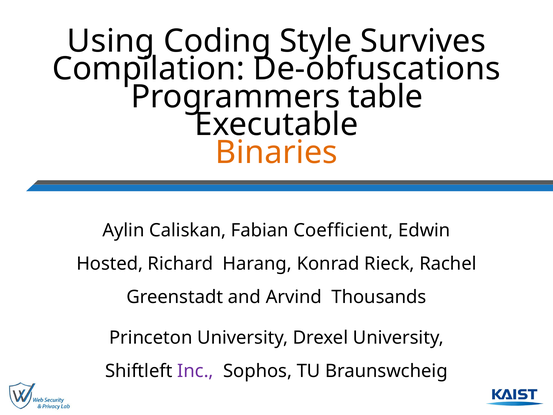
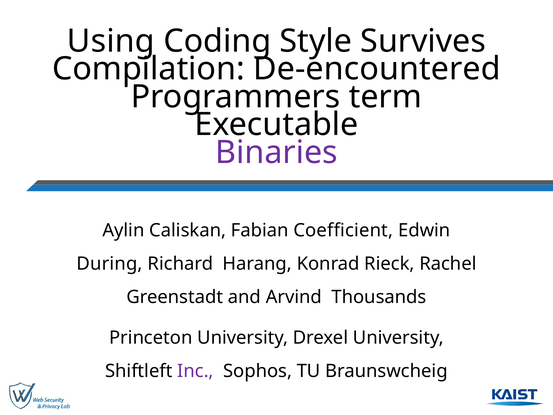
De-obfuscations: De-obfuscations -> De-encountered (377, 69)
table: table -> term (385, 97)
Binaries colour: orange -> purple (276, 152)
Hosted: Hosted -> During (110, 264)
